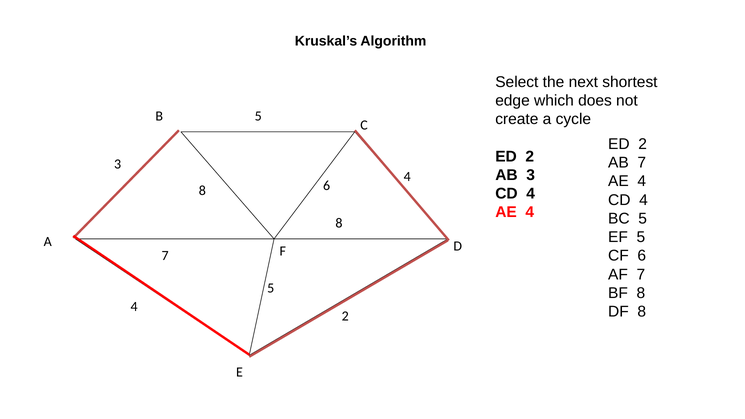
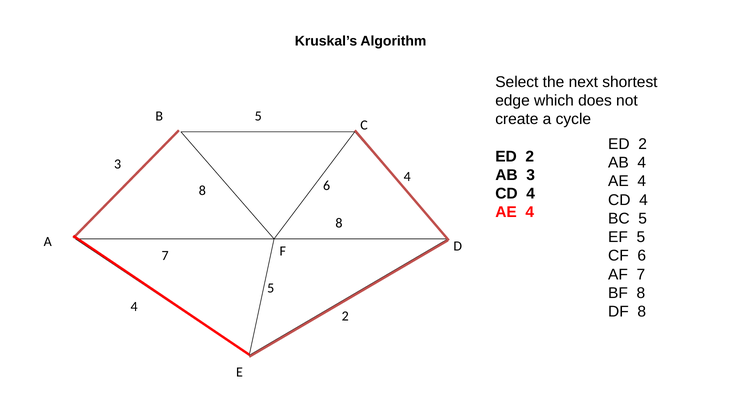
AB 7: 7 -> 4 (642, 163)
